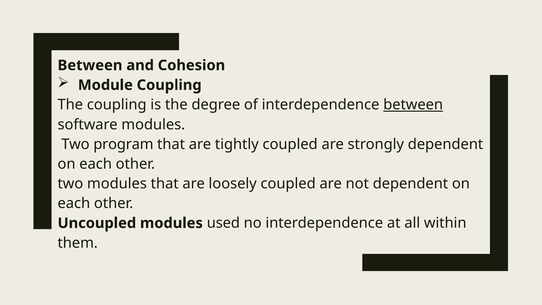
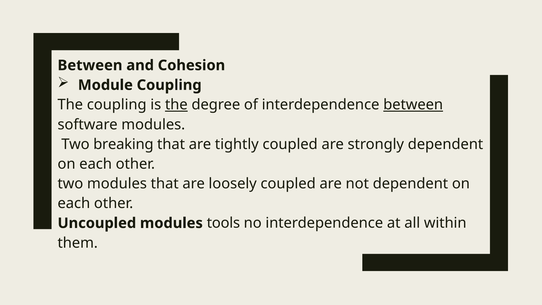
the underline: none -> present (176, 105)
program: program -> breaking (123, 144)
used: used -> tools (223, 223)
